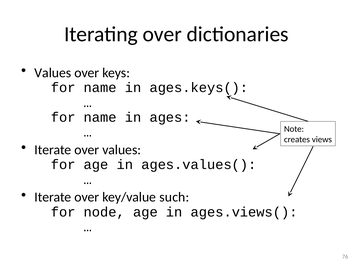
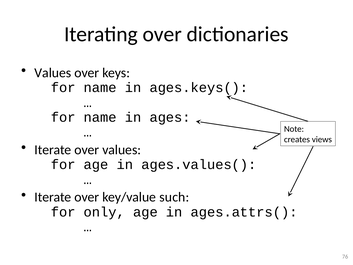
node: node -> only (104, 212)
ages.views(: ages.views( -> ages.attrs( (244, 212)
